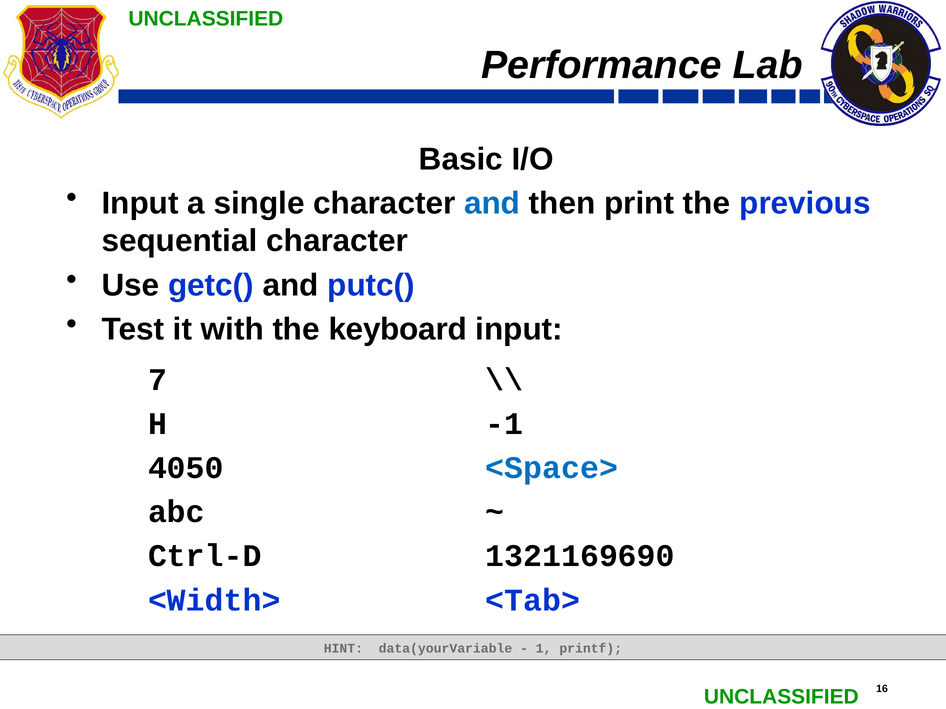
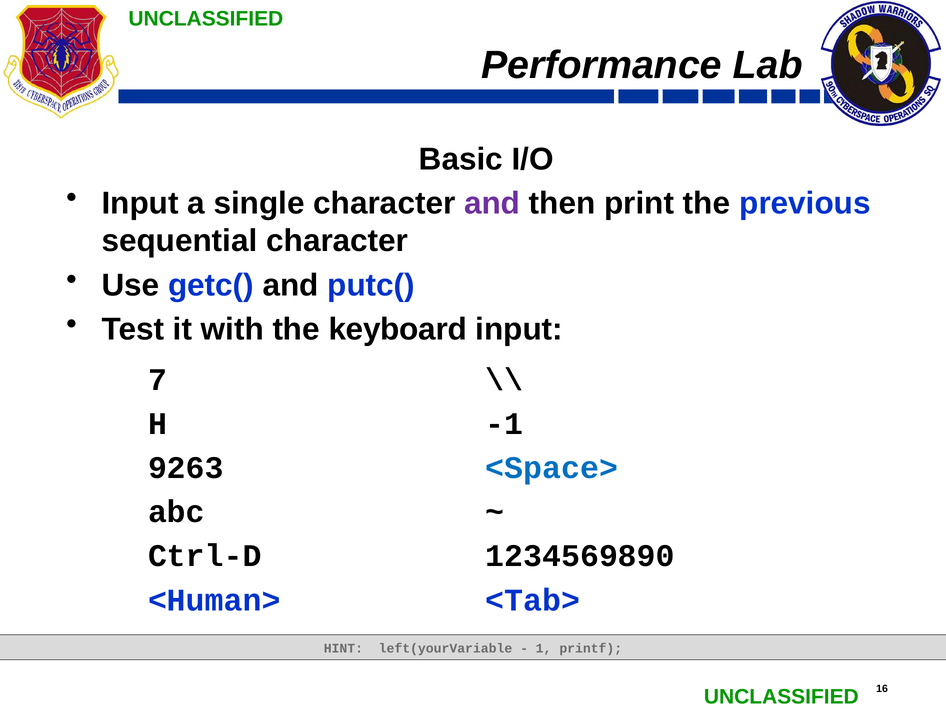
and colour: blue -> purple (492, 203)
4050: 4050 -> 9263 (186, 468)
1321169690: 1321169690 -> 1234569890 (580, 556)
<Width>: <Width> -> <Human> (214, 601)
data(yourVariable: data(yourVariable -> left(yourVariable (445, 649)
